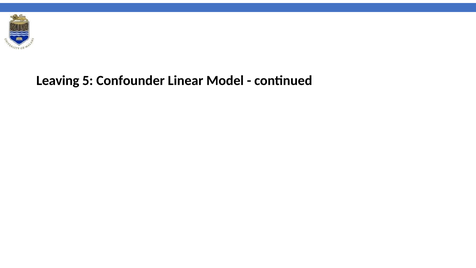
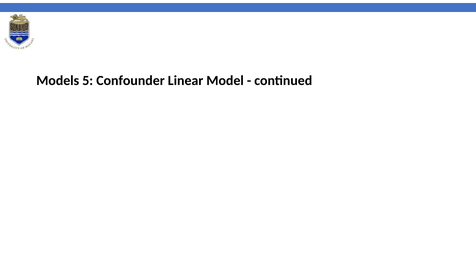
Leaving: Leaving -> Models (58, 80)
